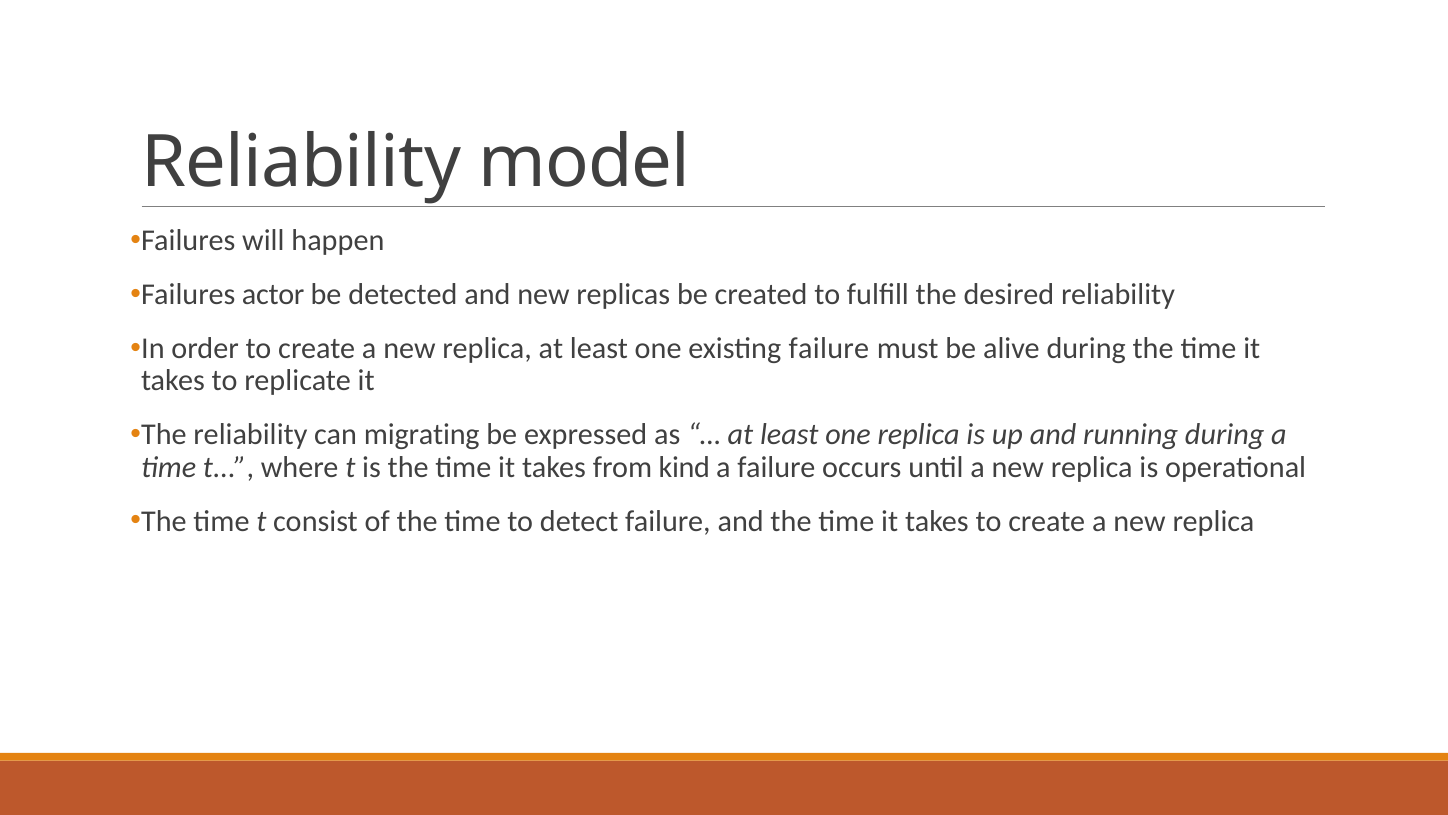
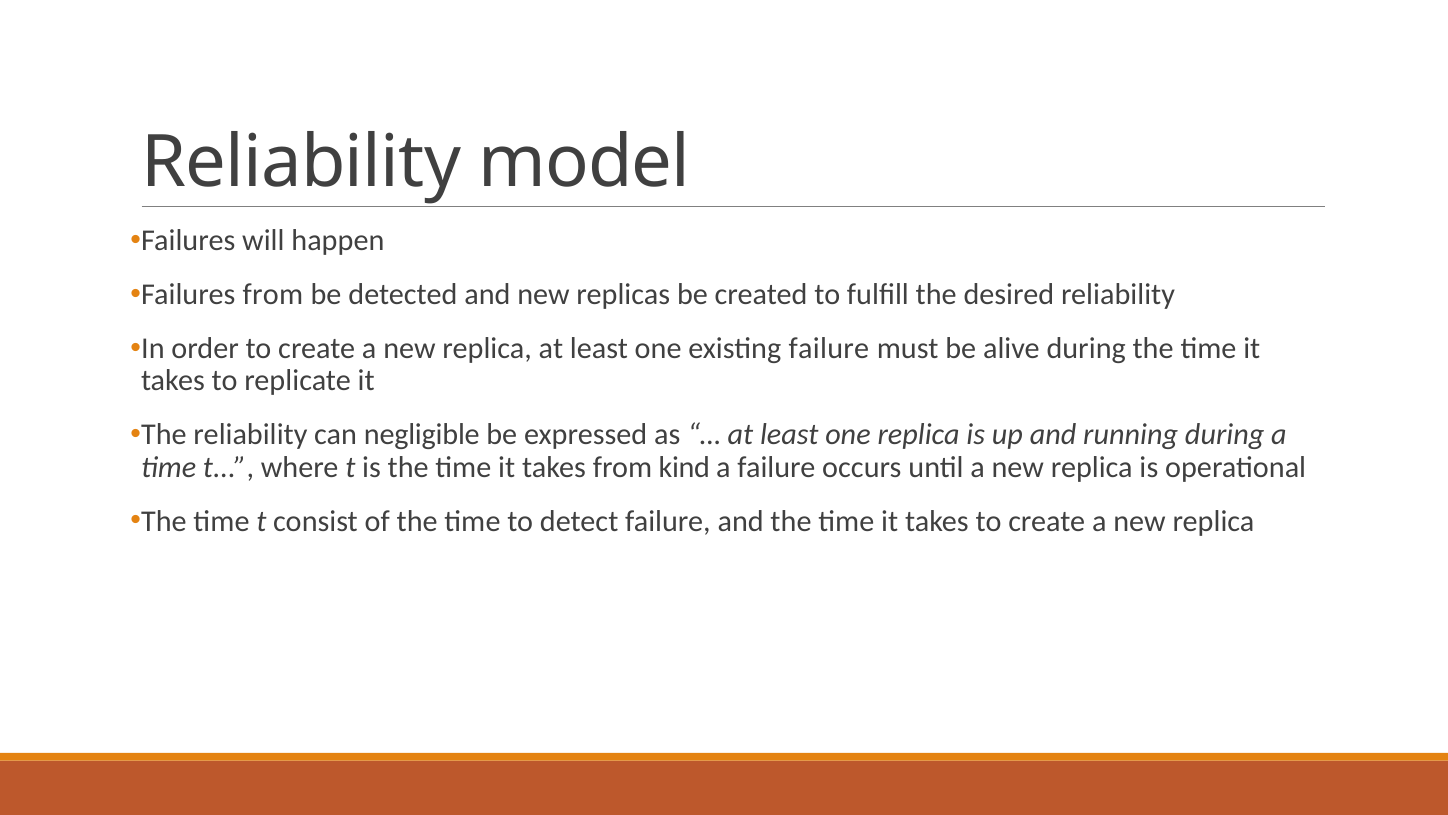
Failures actor: actor -> from (273, 294)
migrating: migrating -> negligible (422, 434)
